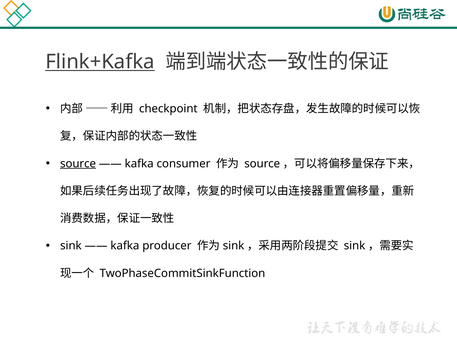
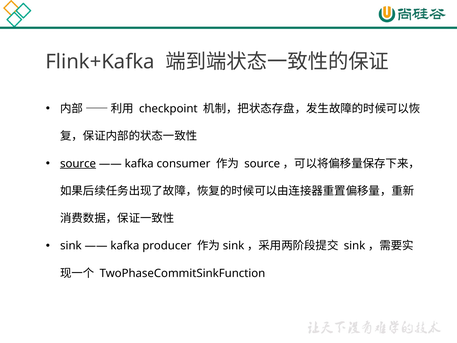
Flink+Kafka underline: present -> none (100, 62)
